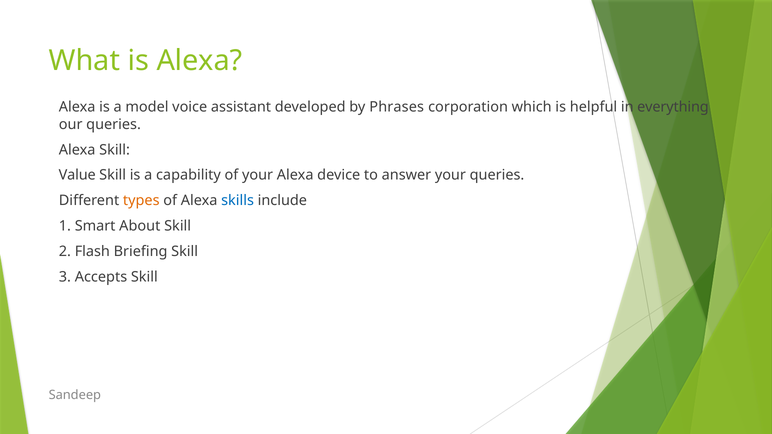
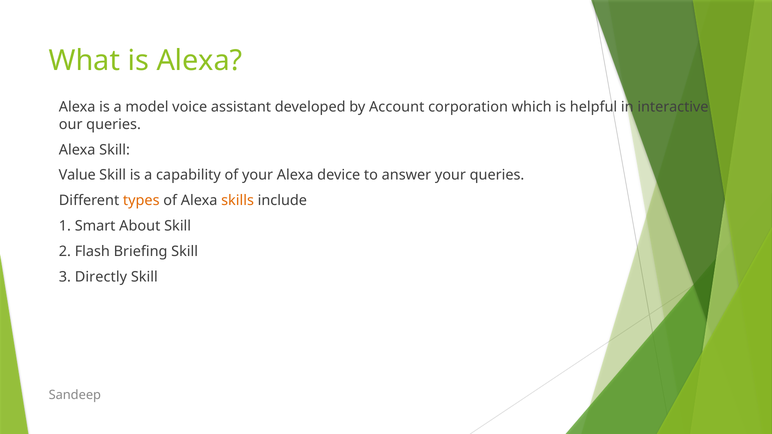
Phrases: Phrases -> Account (397, 107)
everything: everything -> interactive (673, 107)
skills colour: blue -> orange (238, 201)
Accepts: Accepts -> Directly (101, 277)
